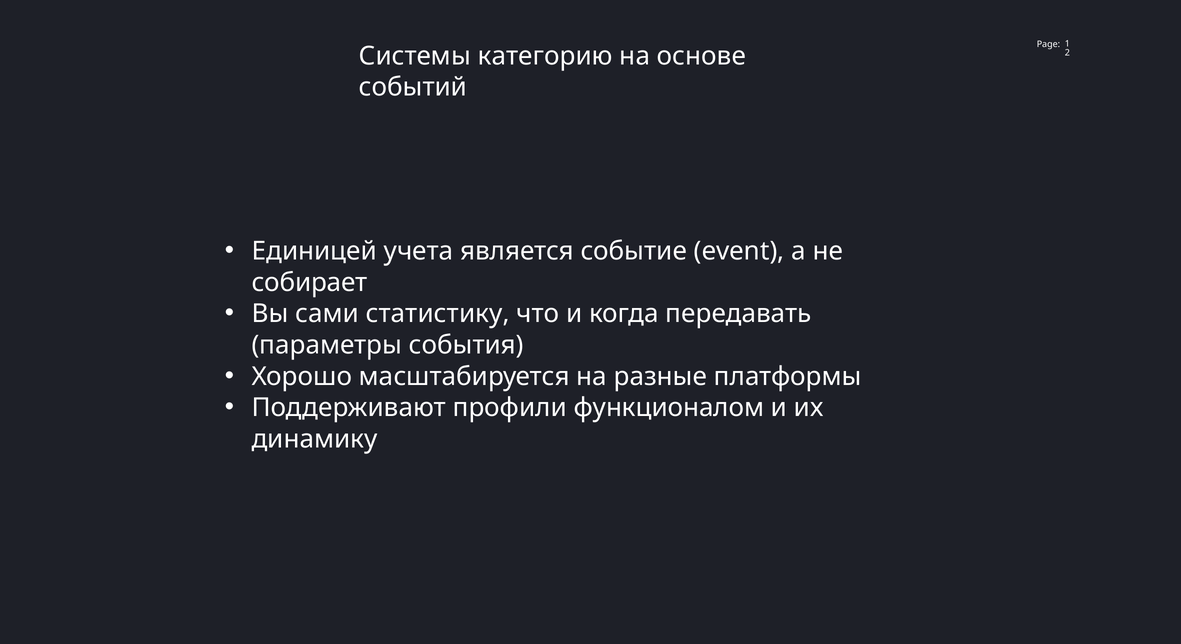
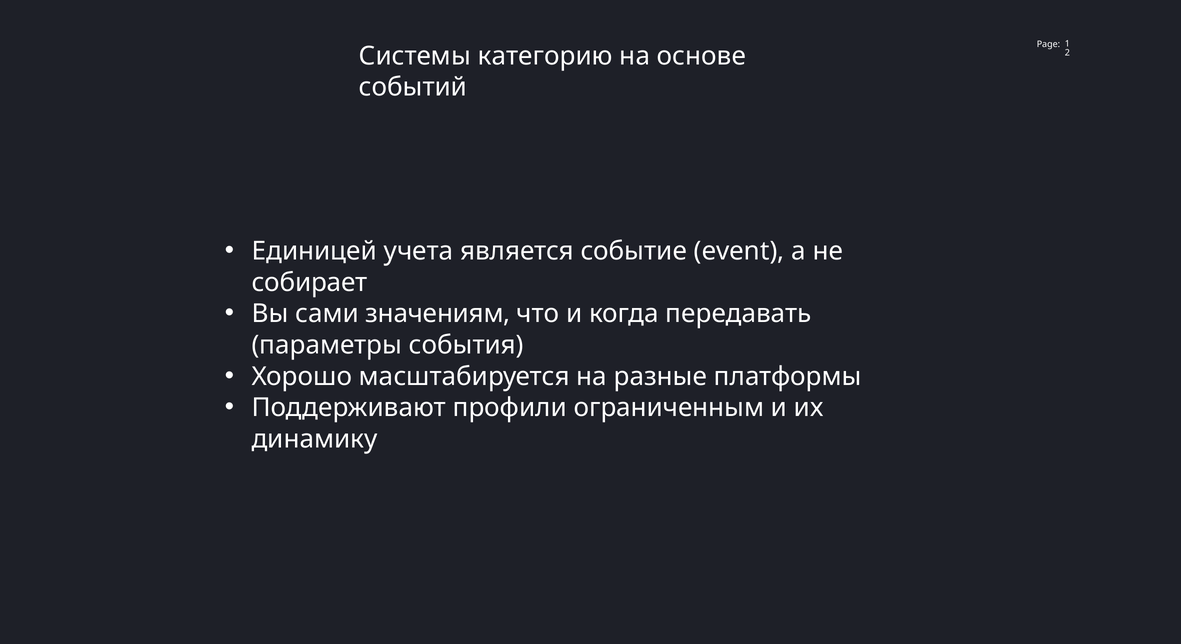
статистику: статистику -> значениям (438, 314)
функционалом: функционалом -> ограниченным (669, 408)
